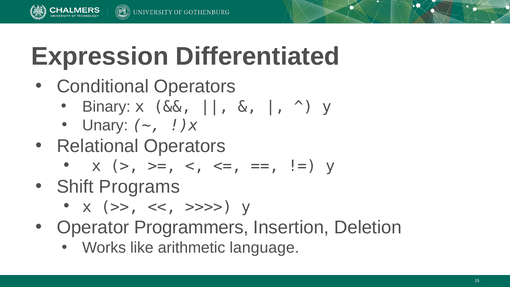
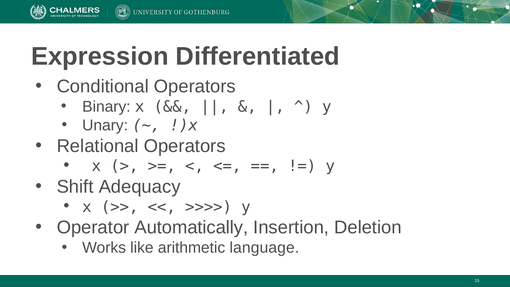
Programs: Programs -> Adequacy (140, 187)
Programmers: Programmers -> Automatically (191, 227)
